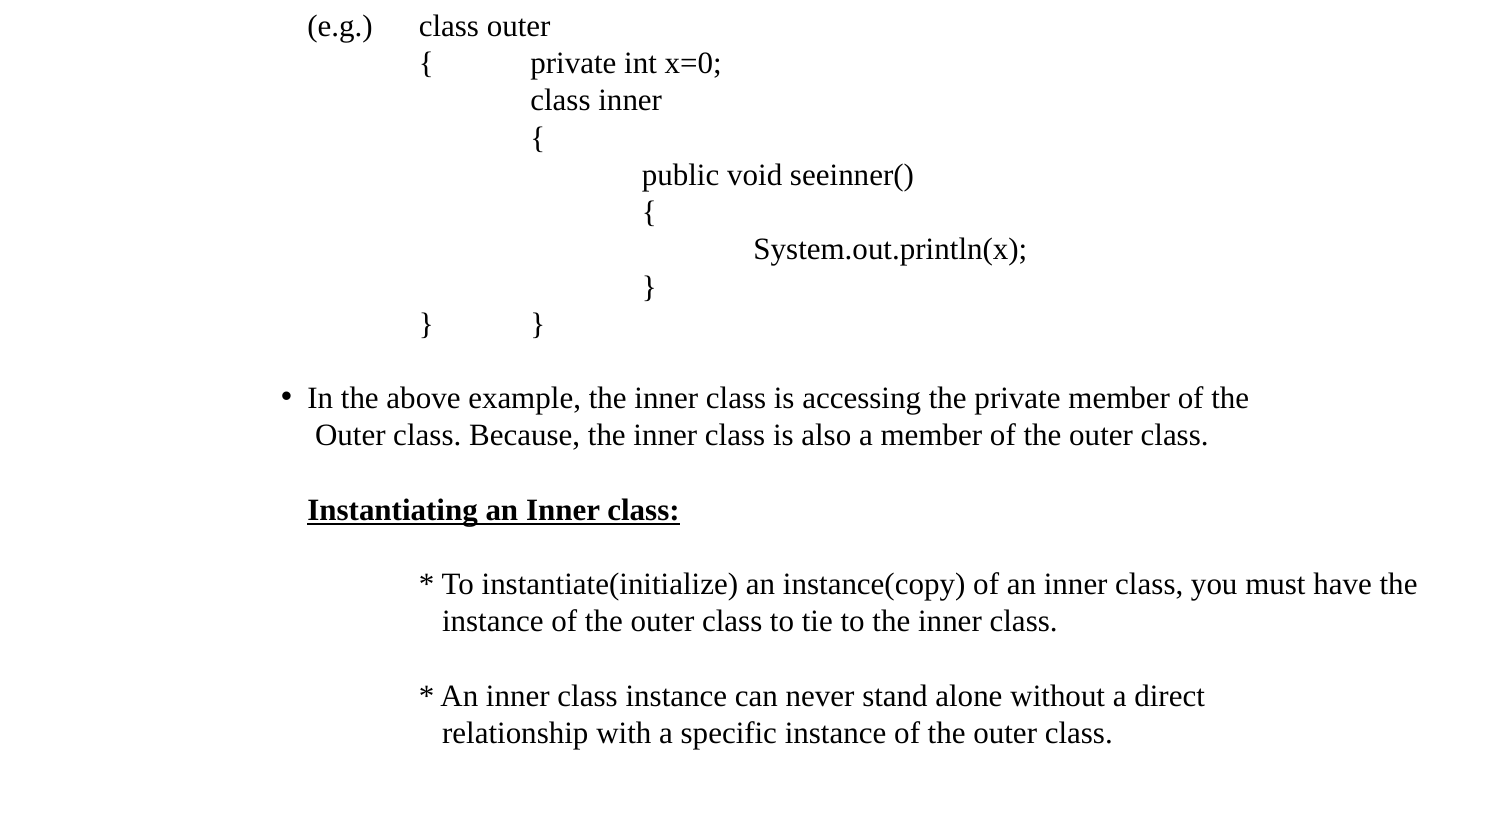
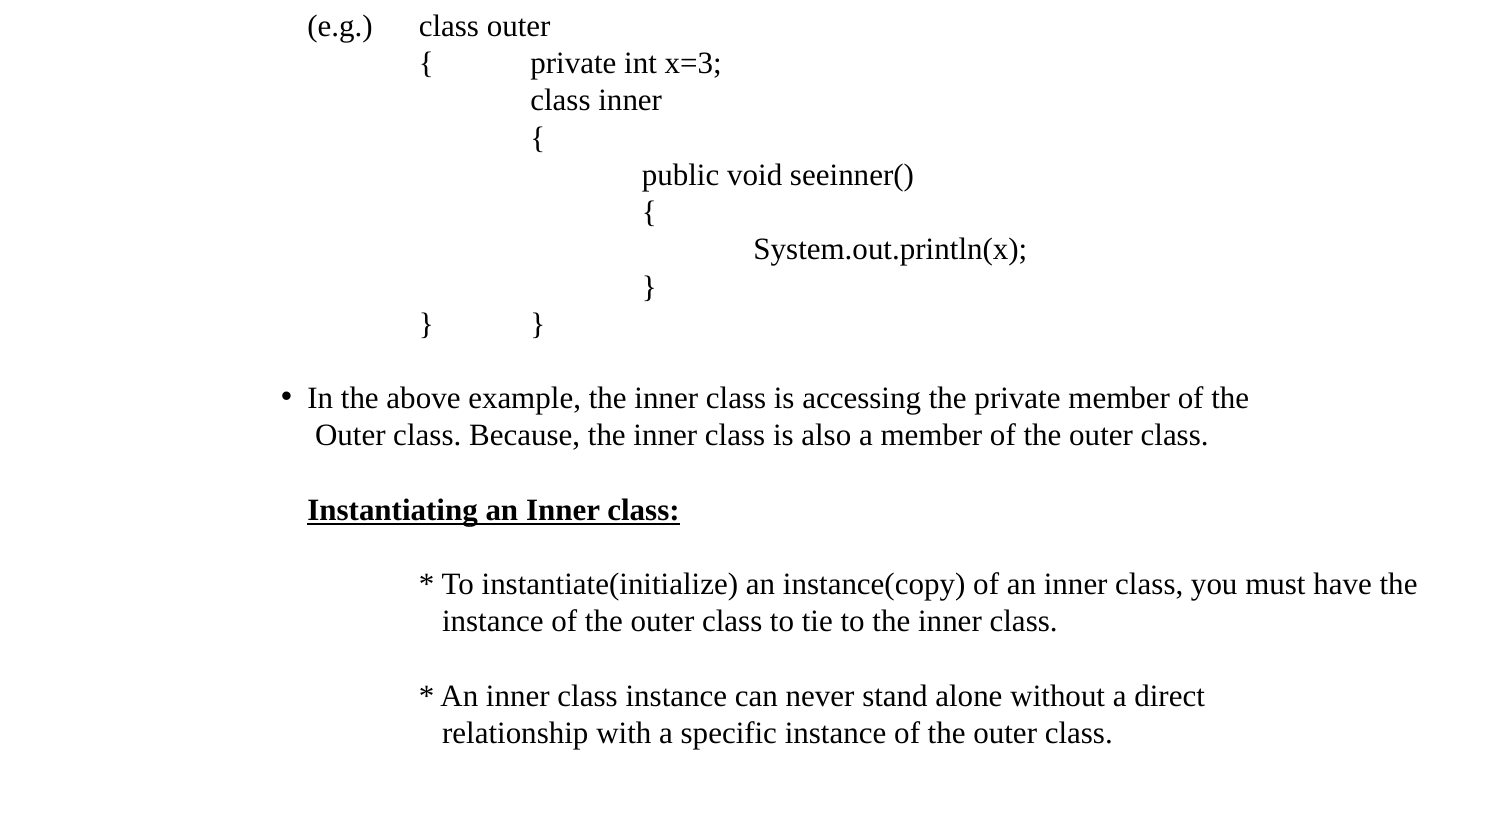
x=0: x=0 -> x=3 (693, 63)
